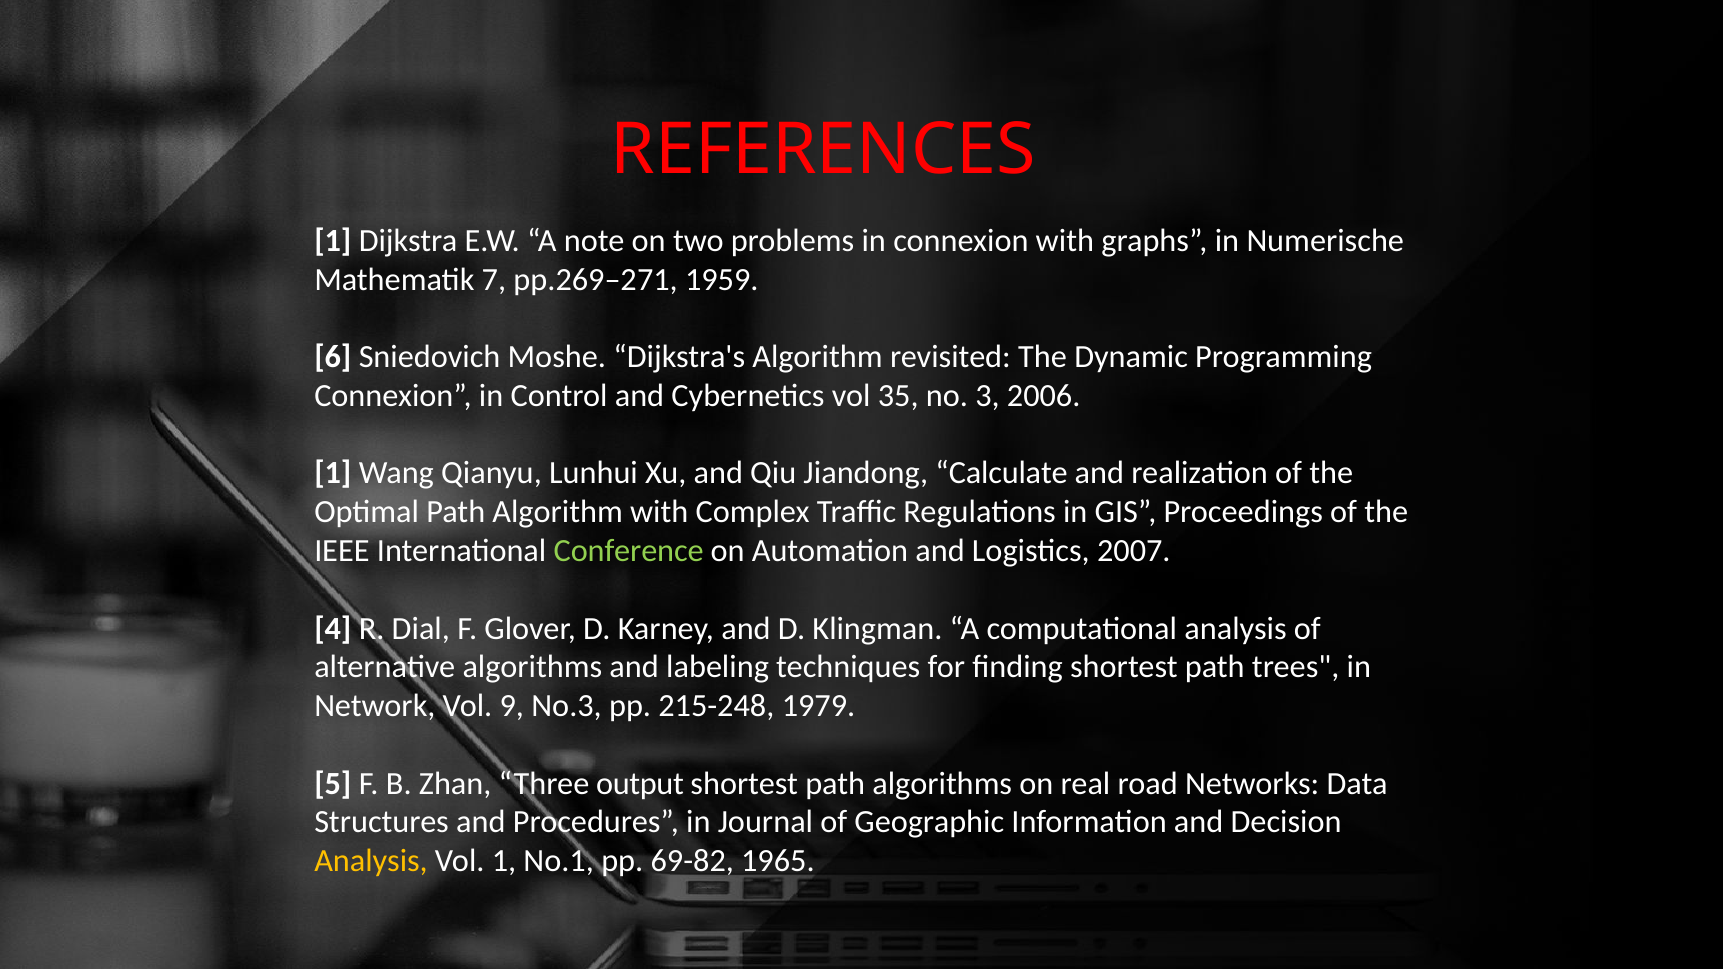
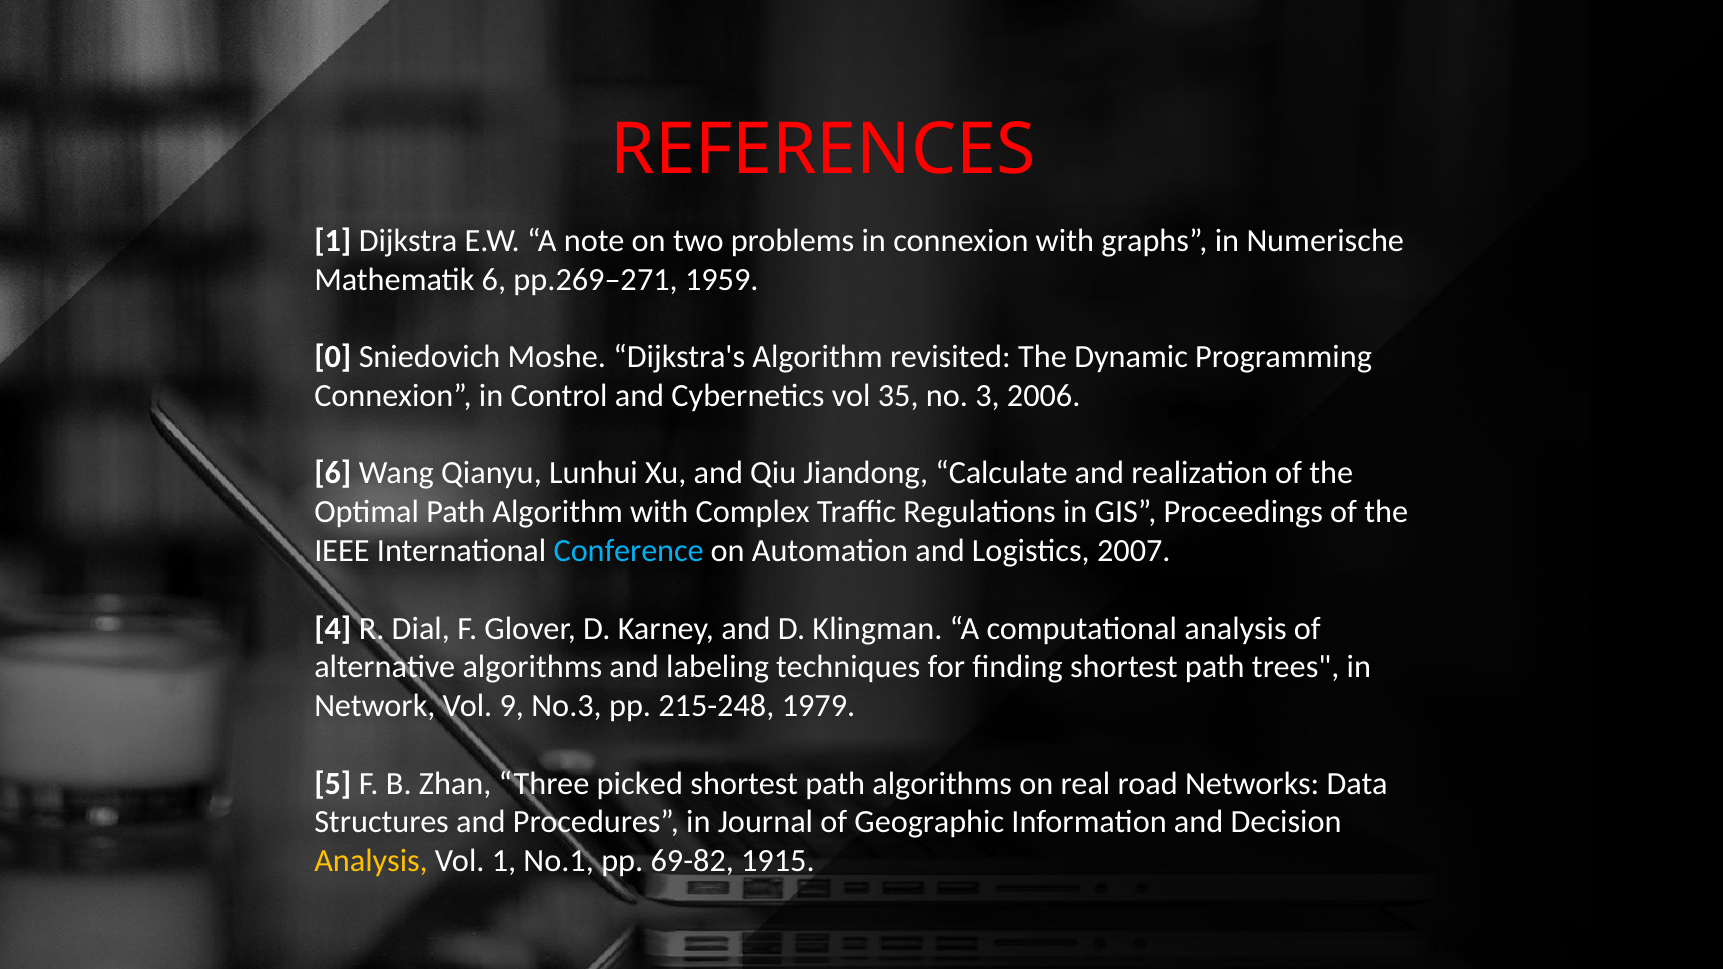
Mathematik 7: 7 -> 6 (494, 280)
6: 6 -> 0 (333, 357)
1: 1 -> 6 (333, 473)
Conference colour: light green -> light blue (629, 551)
output: output -> picked (640, 784)
1965: 1965 -> 1915 (778, 861)
